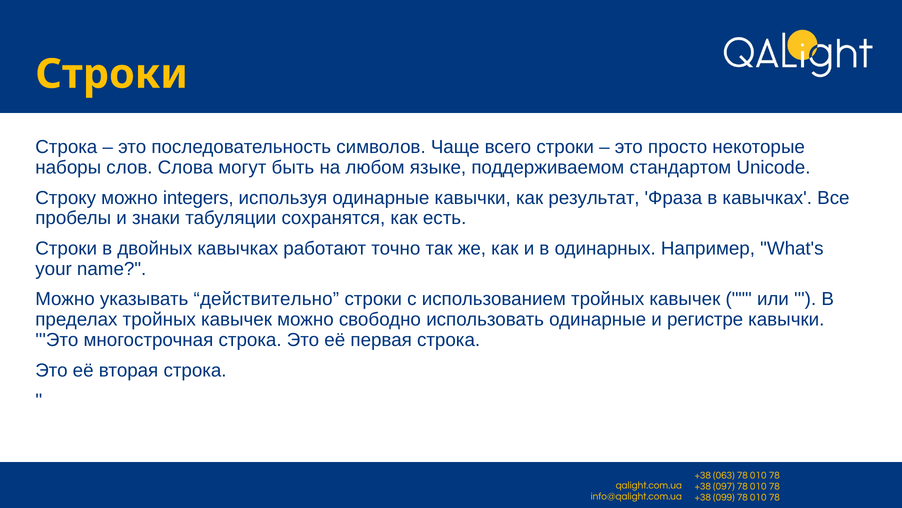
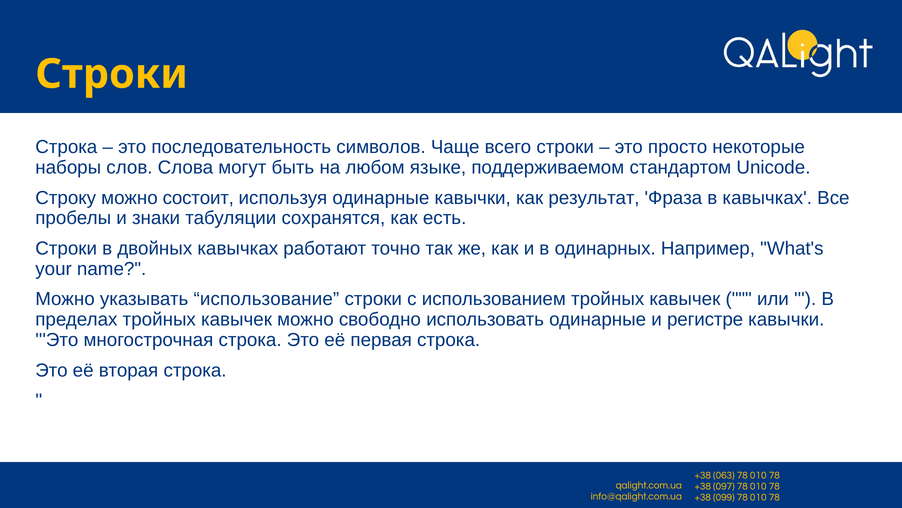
integers: integers -> состоит (198, 198)
действительно: действительно -> использование (266, 299)
